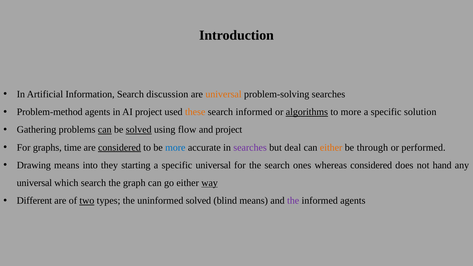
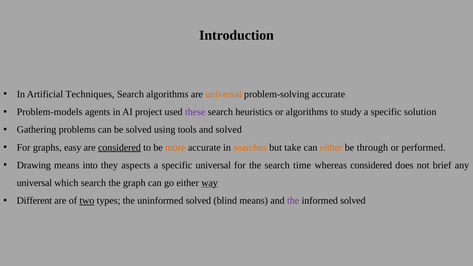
Information: Information -> Techniques (90, 94)
Search discussion: discussion -> algorithms (167, 94)
problem-solving searches: searches -> accurate (328, 94)
Problem-method: Problem-method -> Problem-models (50, 112)
these colour: orange -> purple (195, 112)
search informed: informed -> heuristics (254, 112)
algorithms underline: present -> none (307, 112)
to more: more -> study (351, 112)
can underline: present -> none (105, 130)
solved underline: present -> none (139, 130)
flow: flow -> tools (187, 130)
and project: project -> solved (229, 130)
time: time -> easy (73, 147)
more colour: blue -> orange (175, 147)
searches colour: purple -> orange (250, 147)
deal: deal -> take (293, 147)
starting: starting -> aspects (136, 165)
ones: ones -> time (302, 165)
hand: hand -> brief (442, 165)
informed agents: agents -> solved (353, 201)
